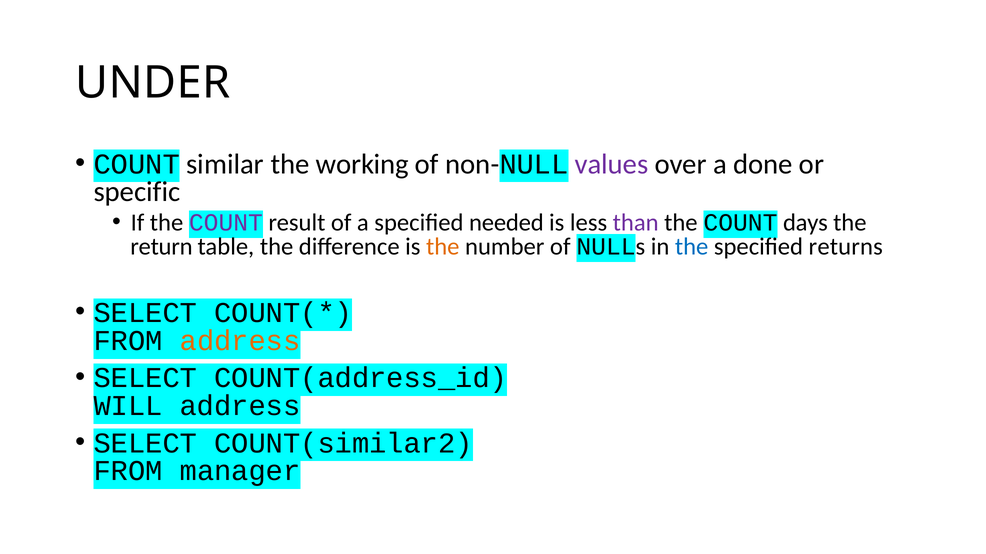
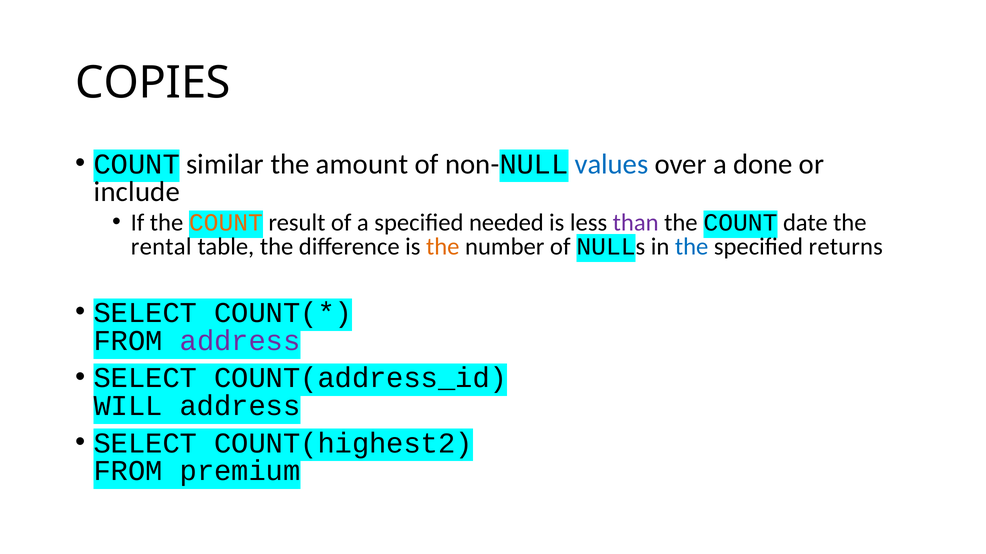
UNDER: UNDER -> COPIES (153, 83)
working: working -> amount (362, 164)
values colour: purple -> blue (612, 164)
specific: specific -> include (137, 192)
COUNT colour: purple -> orange (226, 223)
days: days -> date (805, 223)
return: return -> rental (161, 247)
address colour: orange -> purple (240, 341)
COUNT(similar2: COUNT(similar2 -> COUNT(highest2 (343, 444)
manager: manager -> premium (240, 471)
